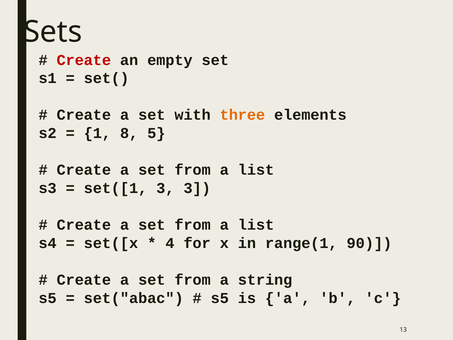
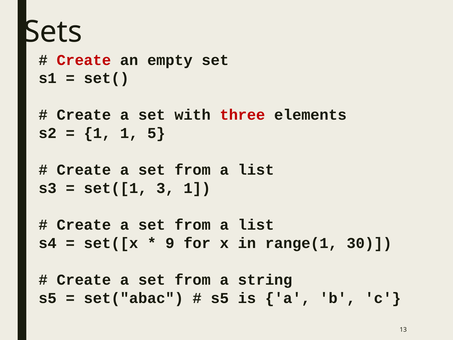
three colour: orange -> red (242, 115)
1 8: 8 -> 1 (129, 133)
3 3: 3 -> 1 (197, 188)
4: 4 -> 9 (170, 243)
90: 90 -> 30 (369, 243)
